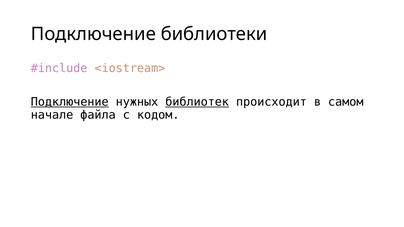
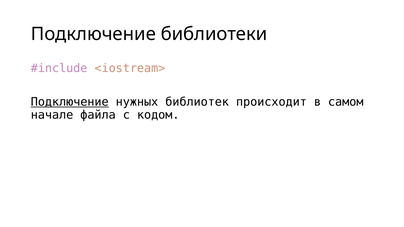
библиотек underline: present -> none (197, 102)
